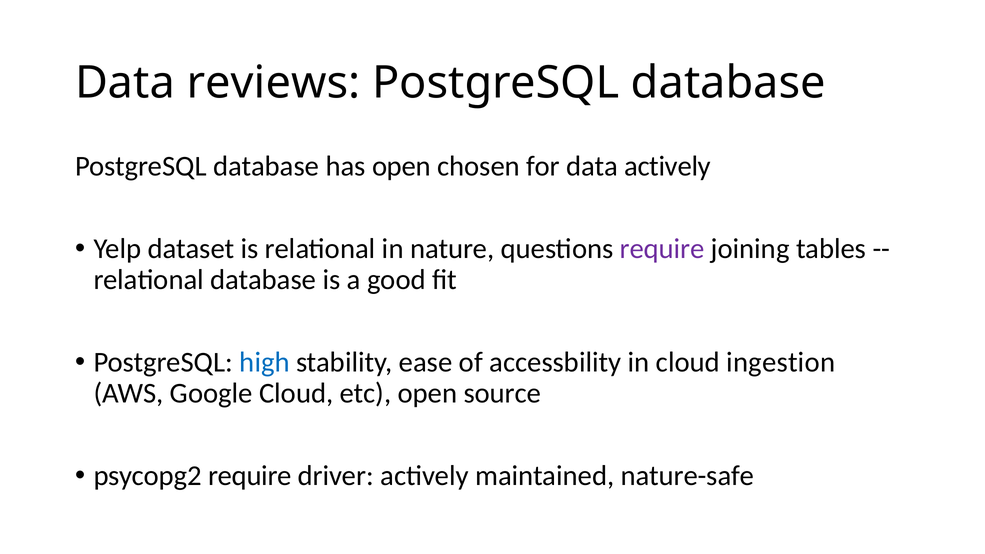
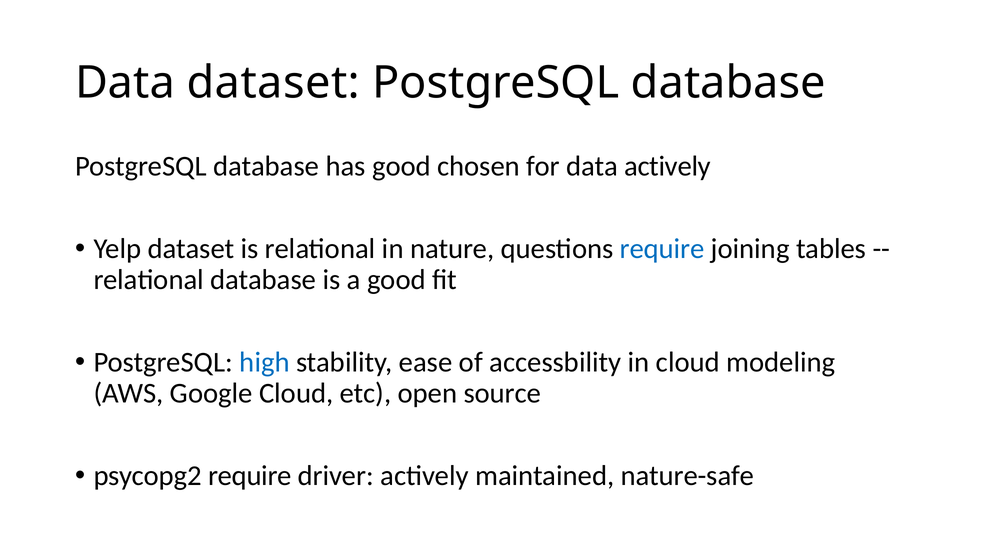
Data reviews: reviews -> dataset (273, 83)
has open: open -> good (401, 166)
require colour: purple -> blue (662, 249)
ingestion: ingestion -> modeling (781, 362)
